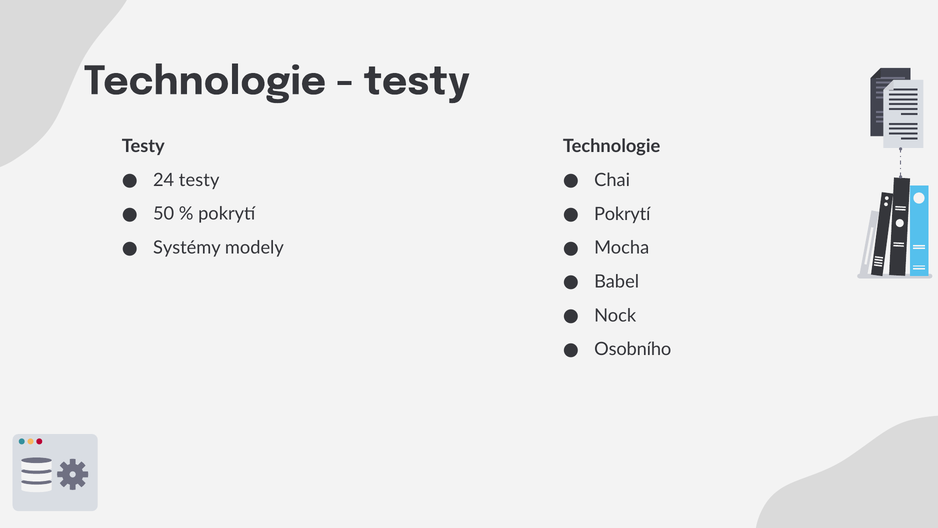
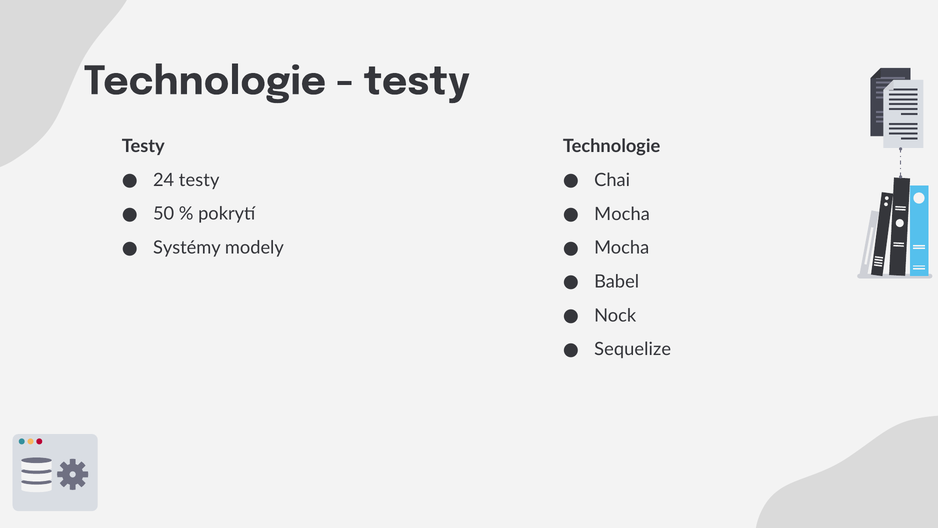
Pokrytí: Pokrytí -> Mocha (622, 214)
Osobního: Osobního -> Sequelize (633, 349)
